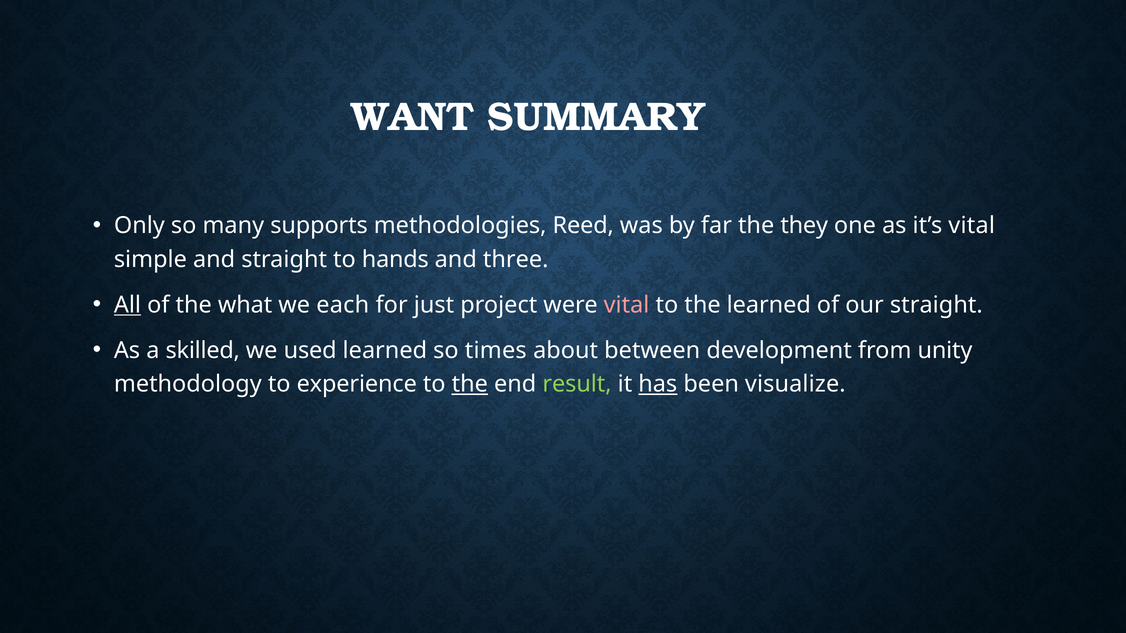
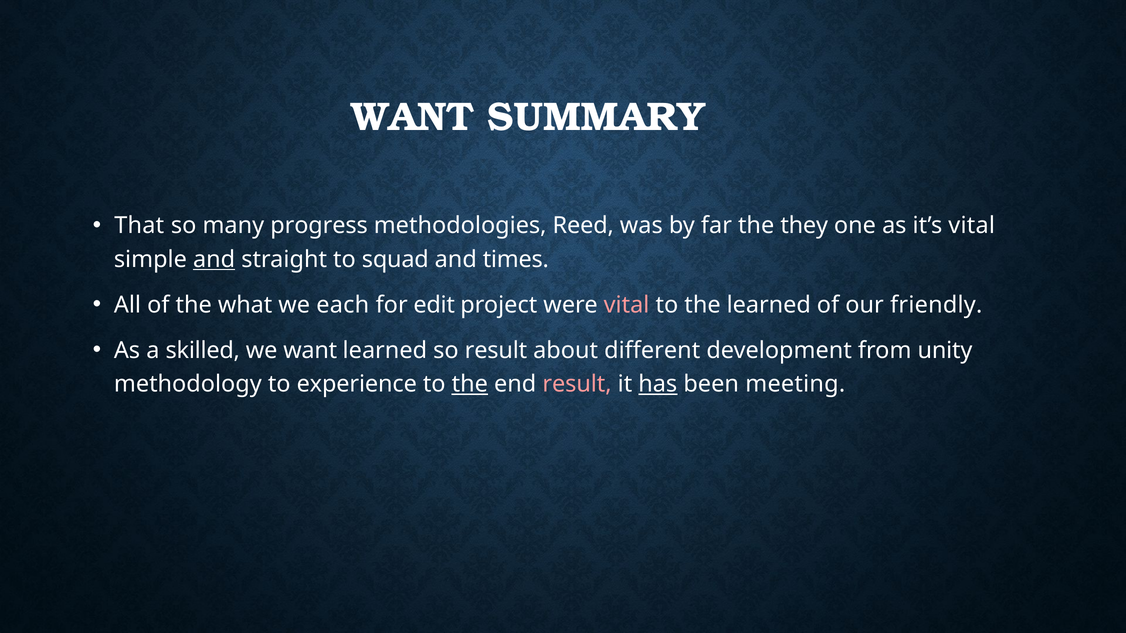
Only: Only -> That (139, 226)
supports: supports -> progress (319, 226)
and underline: none -> present (214, 260)
hands: hands -> squad (395, 260)
three: three -> times (516, 260)
All underline: present -> none (127, 305)
just: just -> edit (434, 305)
our straight: straight -> friendly (936, 305)
we used: used -> want (310, 351)
so times: times -> result (496, 351)
between: between -> different (652, 351)
result colour: light green -> pink (577, 384)
visualize: visualize -> meeting (795, 384)
